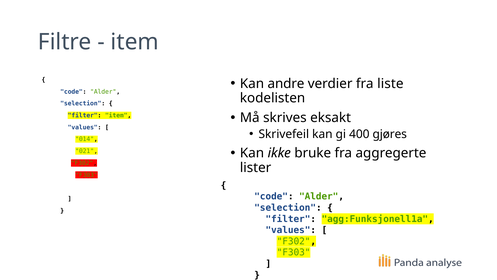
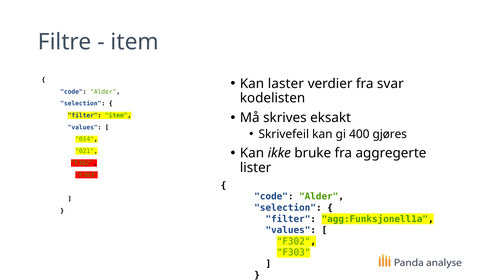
andre: andre -> laster (286, 83)
liste: liste -> svar (390, 83)
